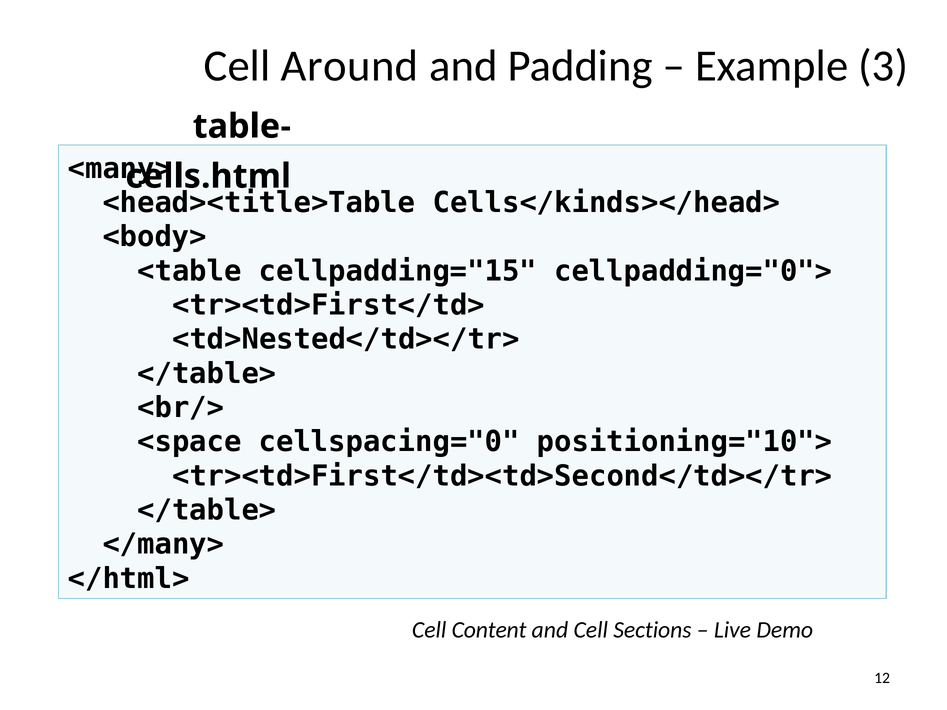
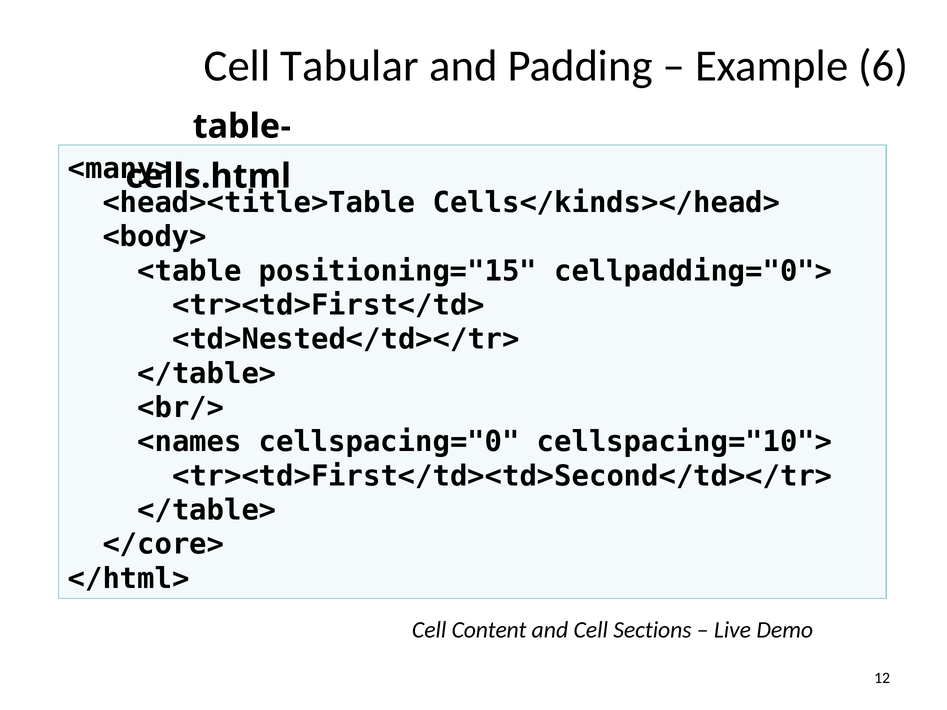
Around: Around -> Tabular (350, 66)
3: 3 -> 6 (883, 66)
cellpadding="15: cellpadding="15 -> positioning="15 (398, 271)
<space: <space -> <names (189, 442)
positioning="10">: positioning="10"> -> cellspacing="10"> (685, 442)
</many>: </many> -> </core> (163, 545)
